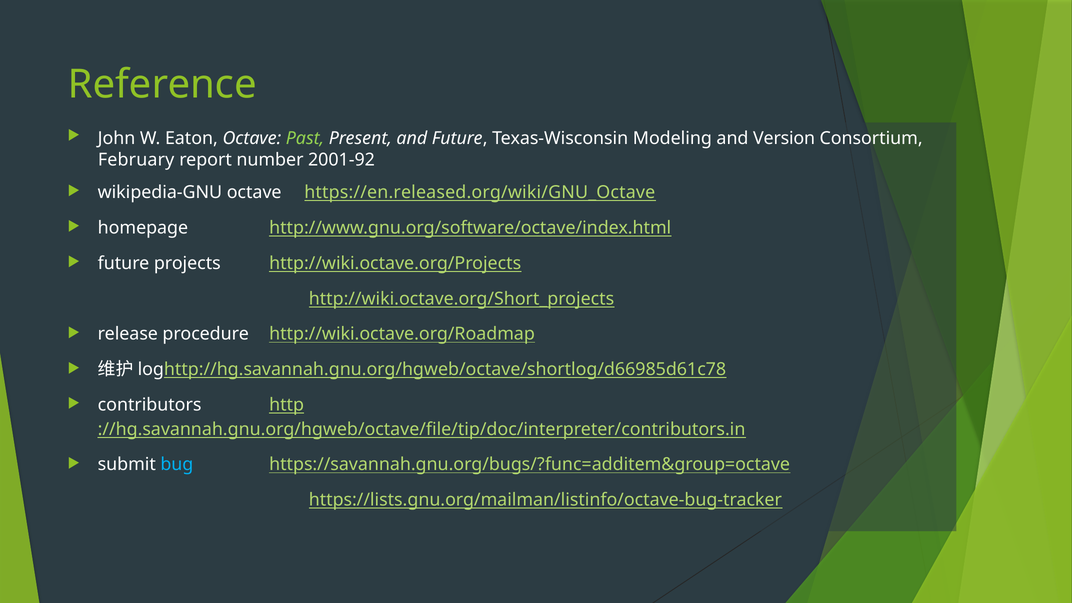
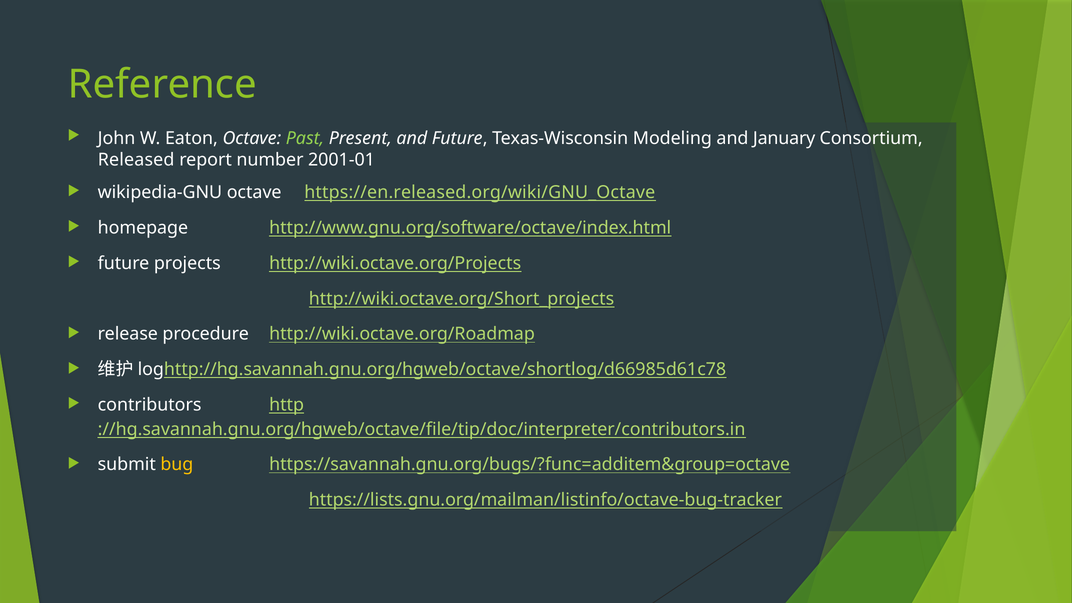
Version: Version -> January (784, 138)
February: February -> Released (136, 160)
2001-92: 2001-92 -> 2001-01 (341, 160)
bug colour: light blue -> yellow (177, 465)
